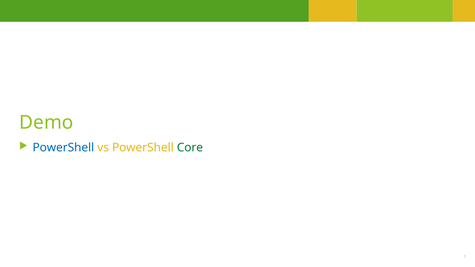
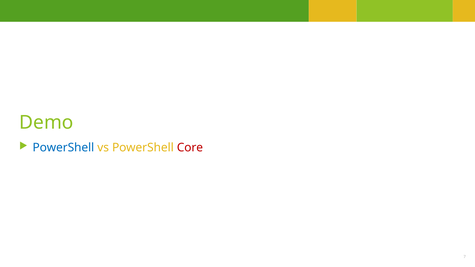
Core colour: green -> red (190, 148)
